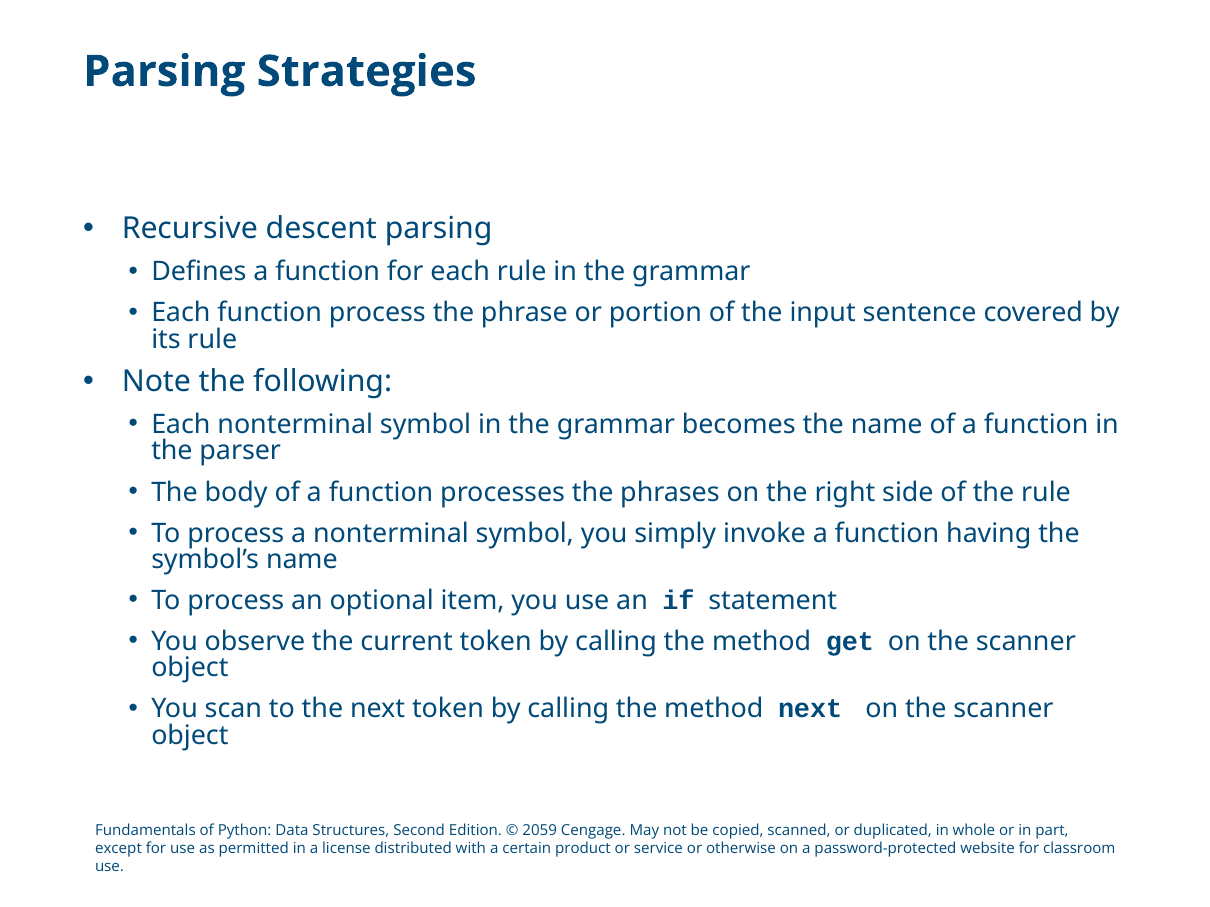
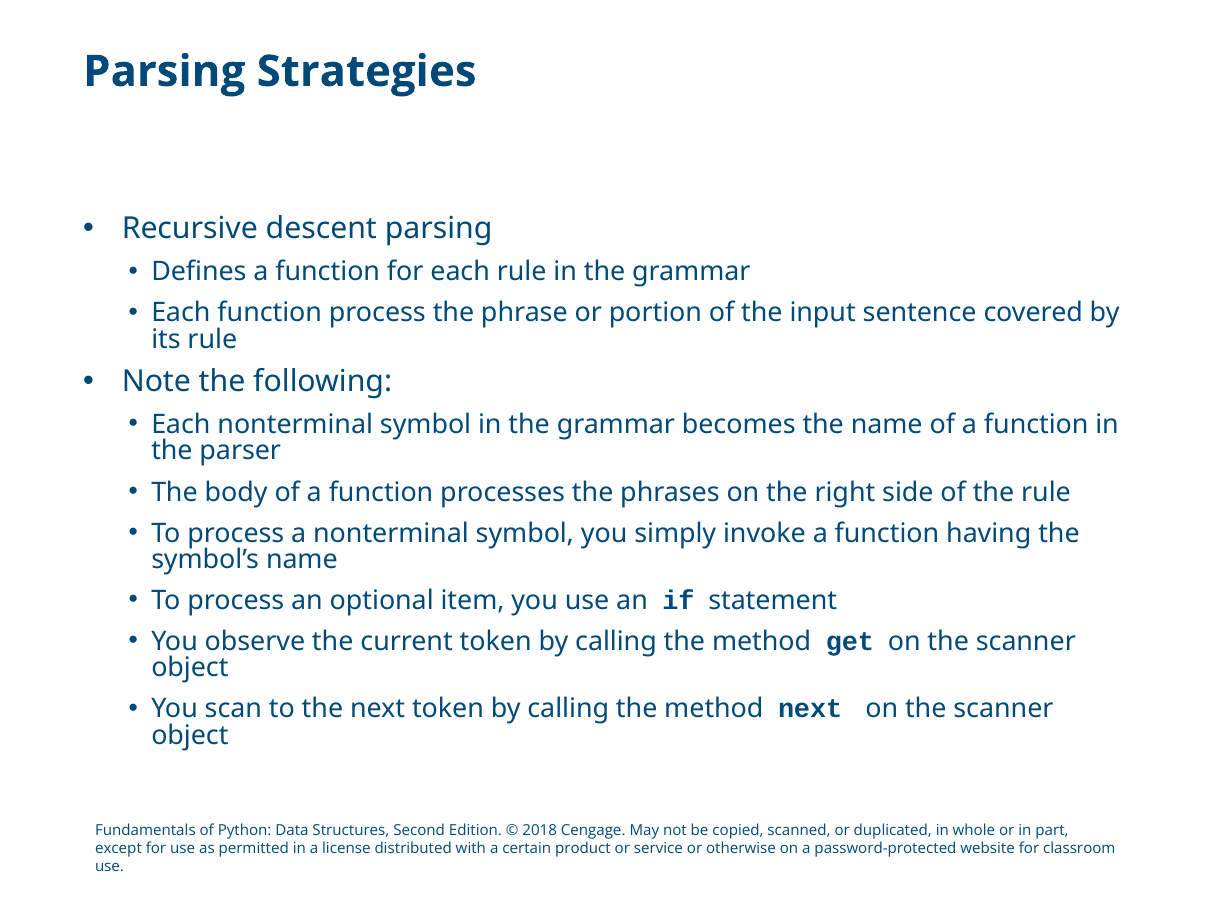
2059: 2059 -> 2018 (540, 831)
